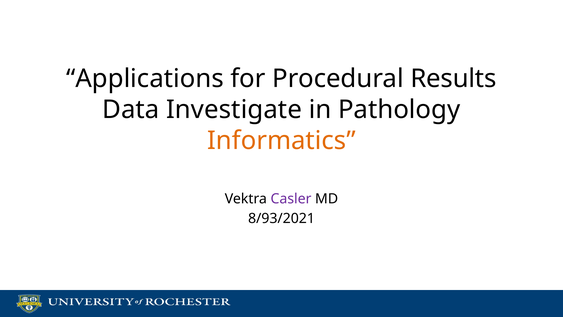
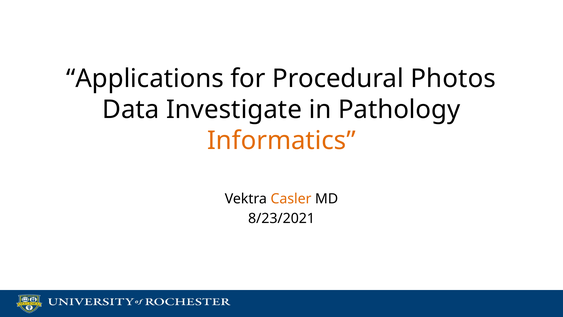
Results: Results -> Photos (453, 79)
Casler colour: purple -> orange (291, 199)
8/93/2021: 8/93/2021 -> 8/23/2021 (282, 218)
